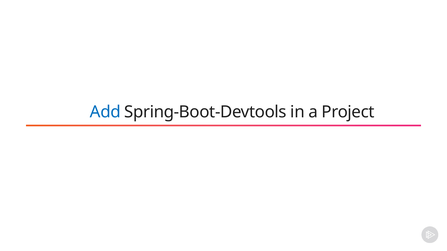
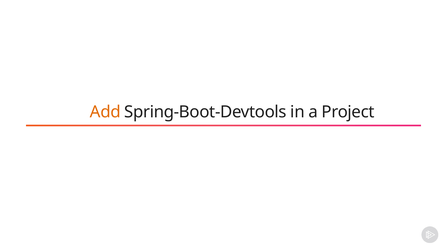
Add colour: blue -> orange (105, 112)
